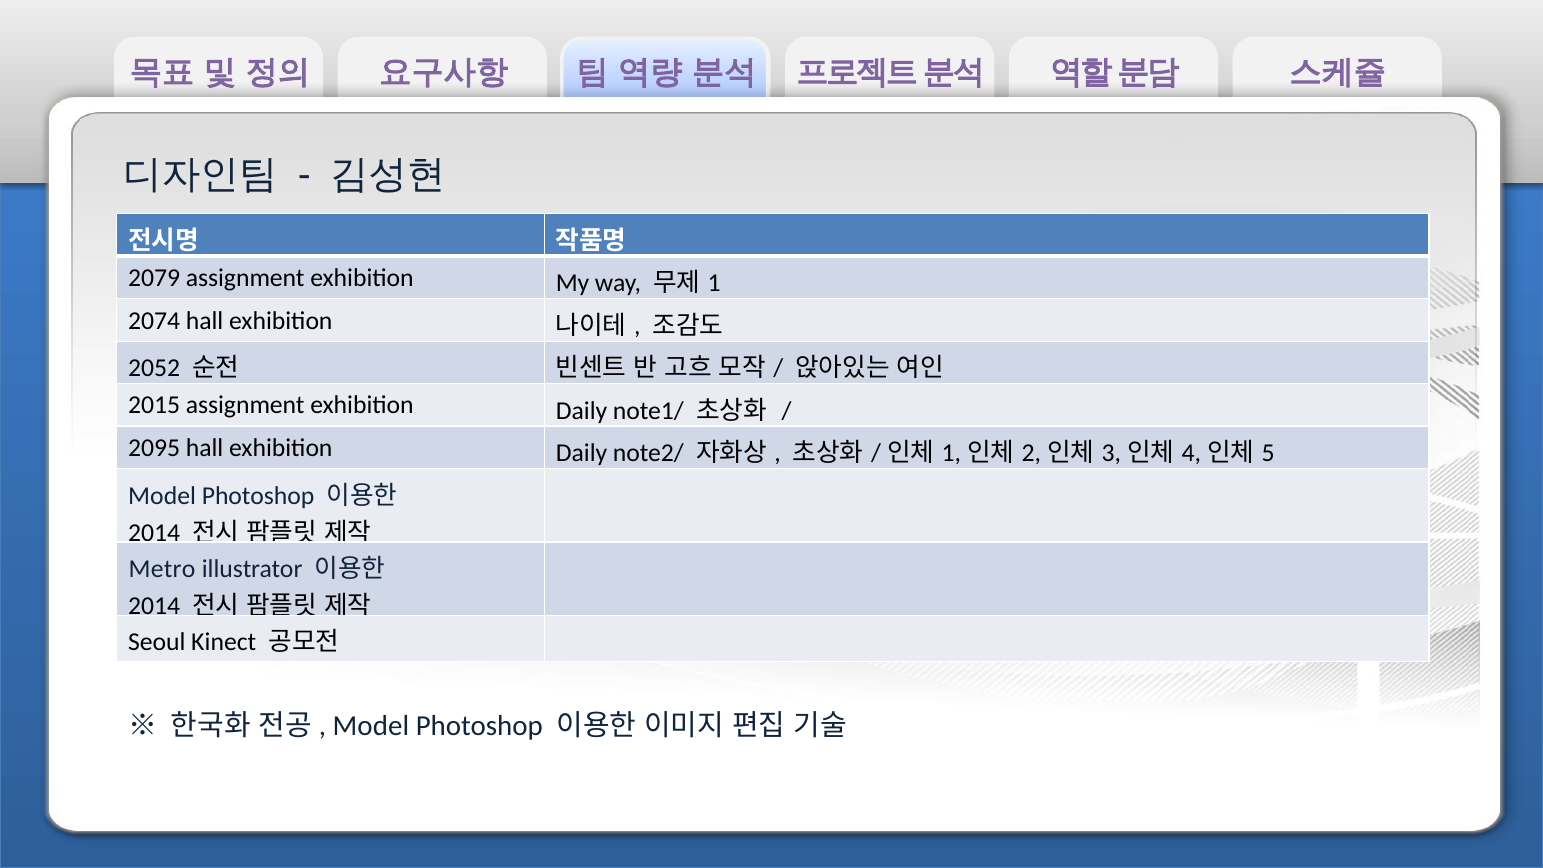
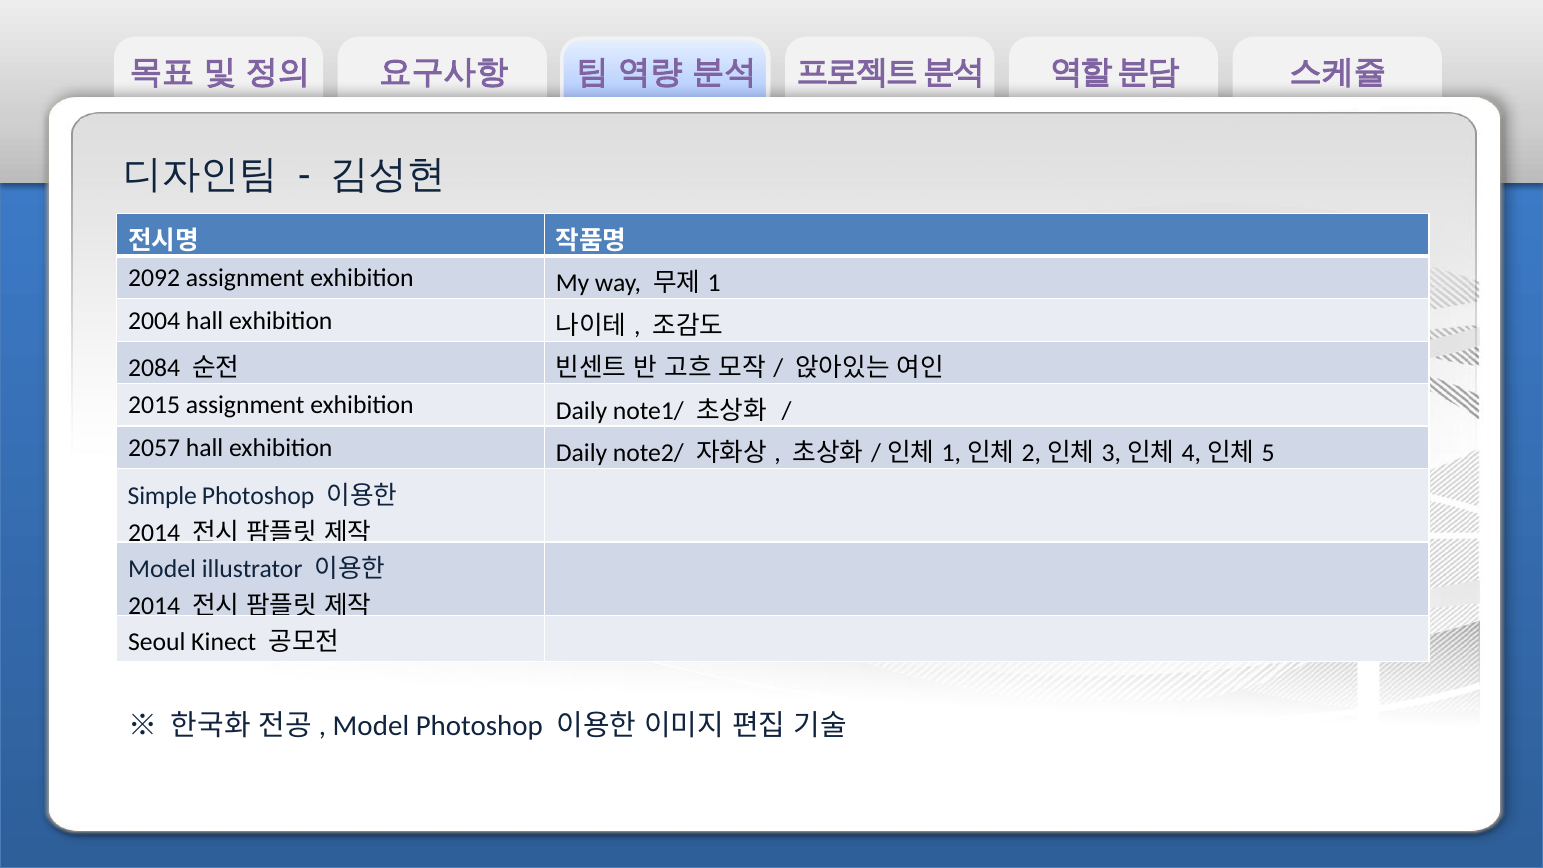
2079: 2079 -> 2092 (154, 278)
2074: 2074 -> 2004 (154, 321)
2052: 2052 -> 2084 (154, 368)
2095: 2095 -> 2057 (154, 448)
Model: Model -> Simple (162, 496)
Metro: Metro -> Model (162, 569)
